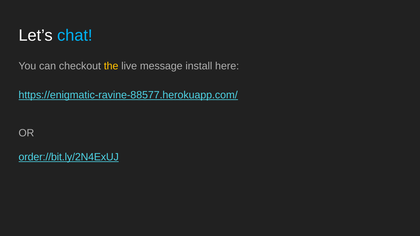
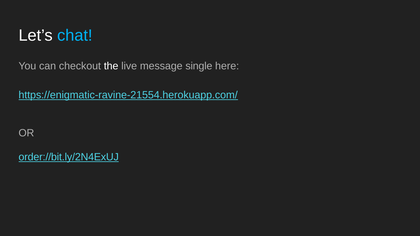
the colour: yellow -> white (111, 66)
install: install -> single (199, 66)
https://enigmatic-ravine-88577.herokuapp.com/: https://enigmatic-ravine-88577.herokuapp.com/ -> https://enigmatic-ravine-21554.herokuapp.com/ (128, 95)
